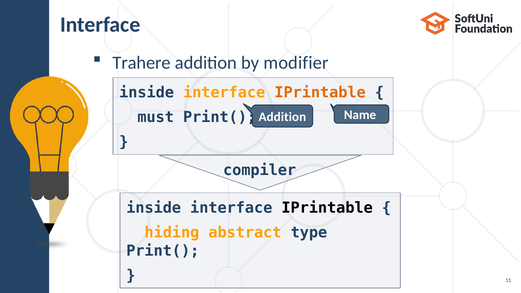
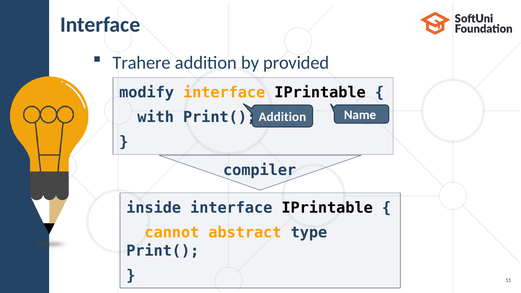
modifier: modifier -> provided (296, 63)
inside: inside -> modify (147, 92)
IPrintable colour: orange -> black (320, 92)
must: must -> with (156, 117)
hiding: hiding -> cannot (172, 233)
